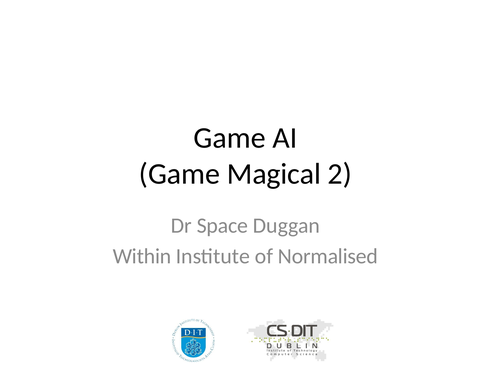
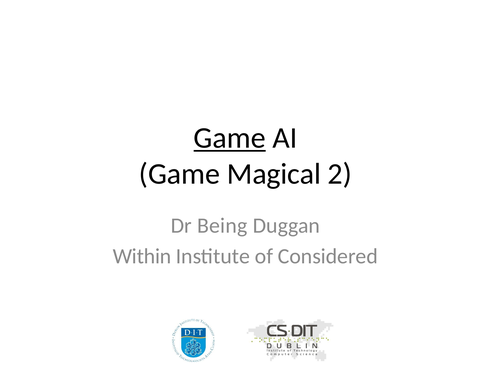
Game underline: none -> present (230, 138)
Space: Space -> Being (222, 226)
Normalised: Normalised -> Considered (328, 256)
